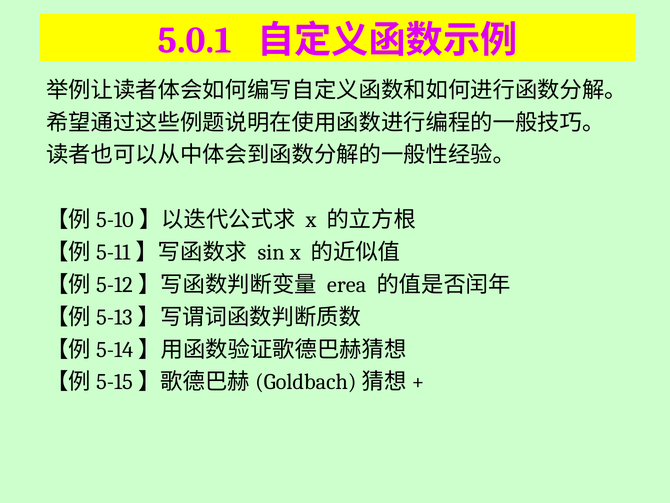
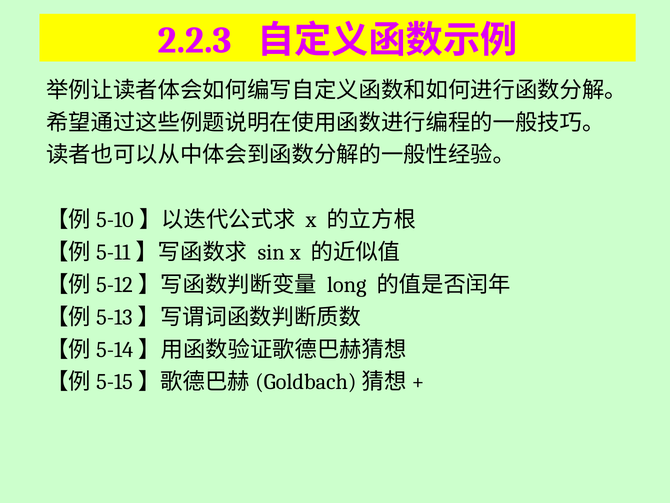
5.0.1: 5.0.1 -> 2.2.3 (195, 40)
erea: erea -> long (347, 284)
